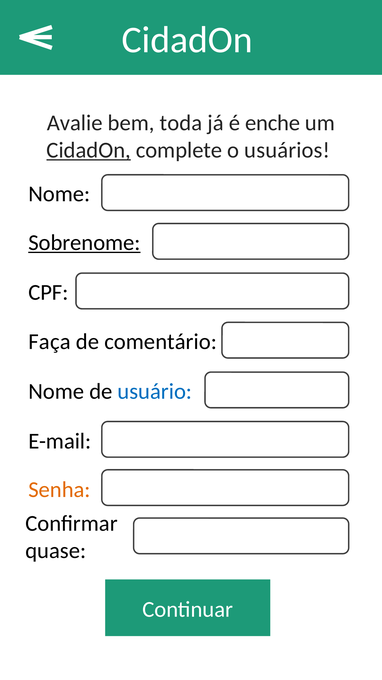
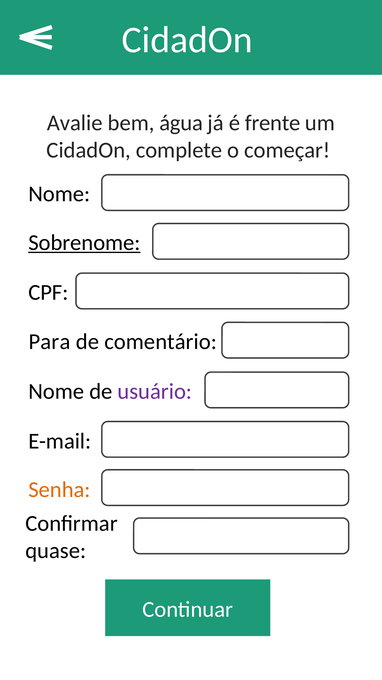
toda: toda -> água (181, 123)
enche: enche -> frente (273, 123)
CidadOn underline: present -> none (89, 150)
usuários: usuários -> começar (287, 150)
Faça: Faça -> Para (49, 341)
usuário colour: blue -> purple (155, 391)
